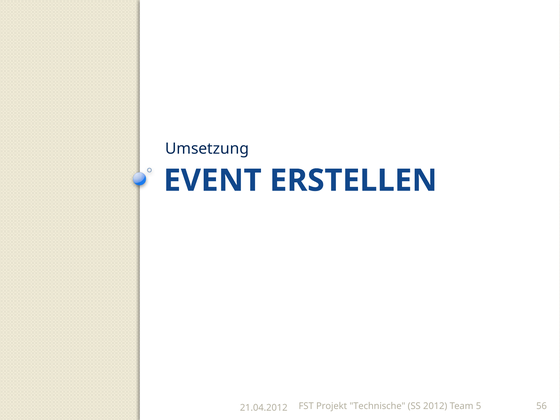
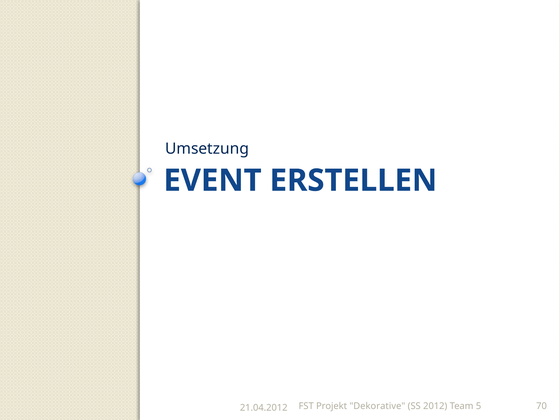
Technische: Technische -> Dekorative (377, 406)
56: 56 -> 70 (542, 406)
